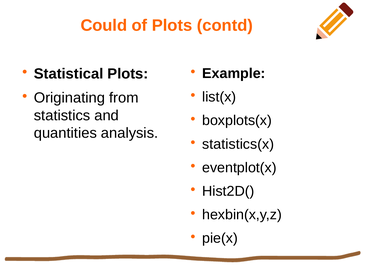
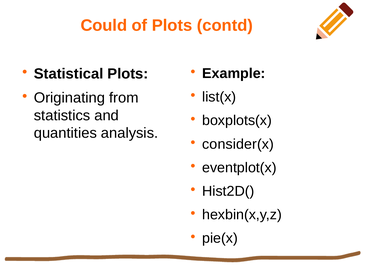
statistics(x: statistics(x -> consider(x (238, 144)
